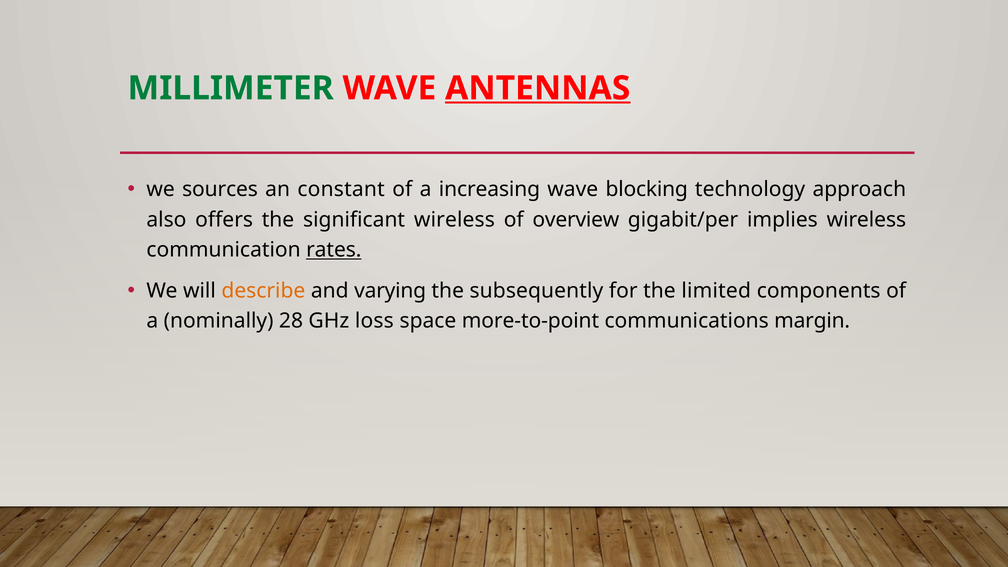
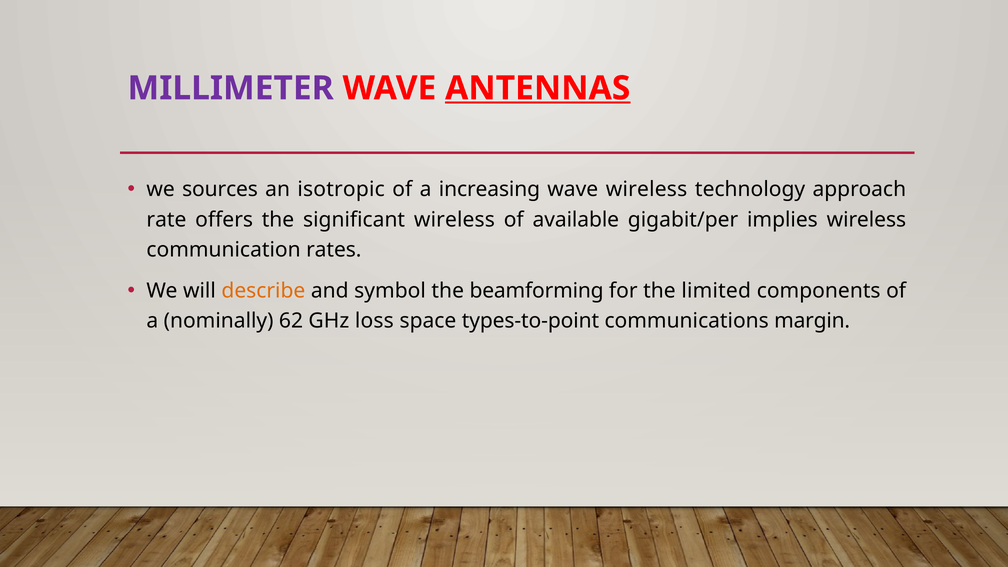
MILLIMETER colour: green -> purple (231, 88)
constant: constant -> isotropic (341, 190)
wave blocking: blocking -> wireless (647, 190)
also: also -> rate (166, 220)
overview: overview -> available (576, 220)
rates underline: present -> none (334, 250)
varying: varying -> symbol (390, 291)
subsequently: subsequently -> beamforming (537, 291)
28: 28 -> 62 (291, 321)
more-to-point: more-to-point -> types-to-point (530, 321)
